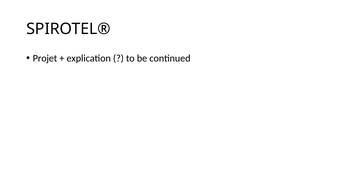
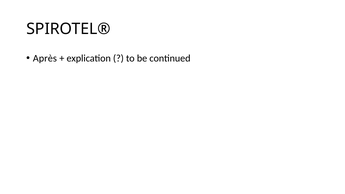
Projet: Projet -> Après (45, 58)
